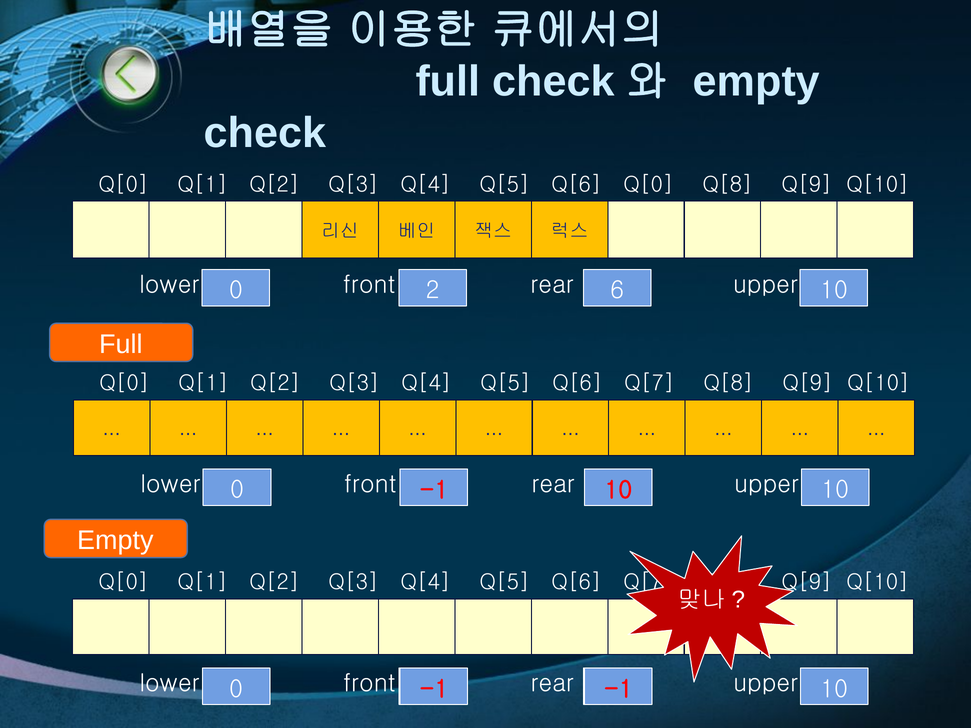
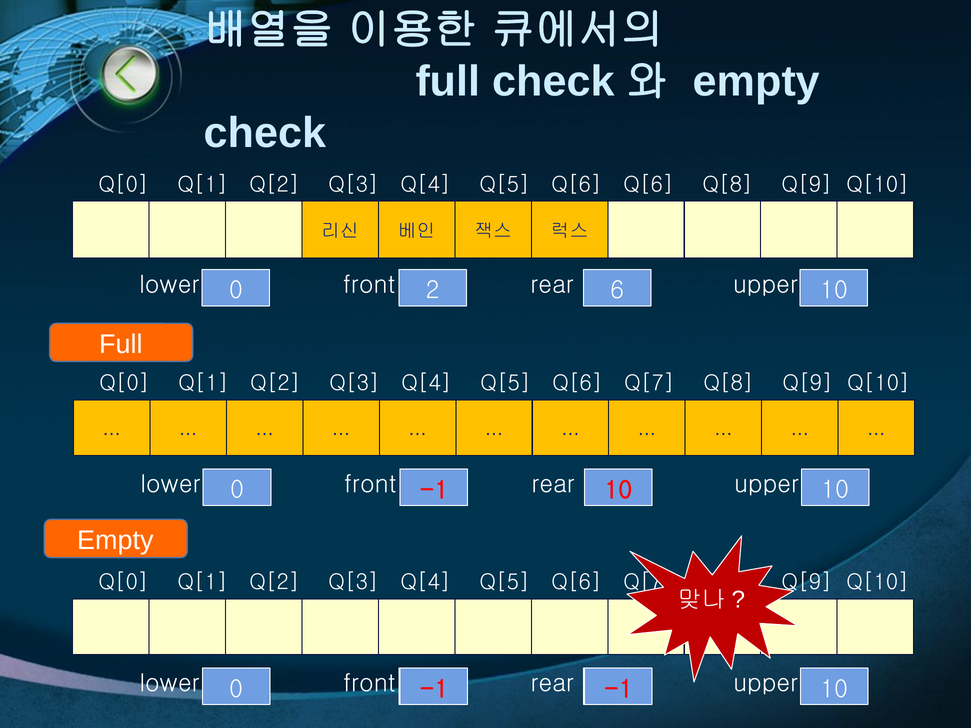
Q[6 Q[0: Q[0 -> Q[6 (648, 185)
